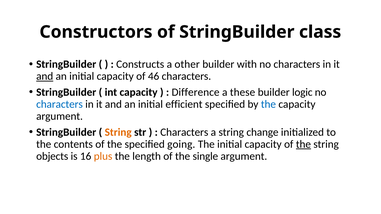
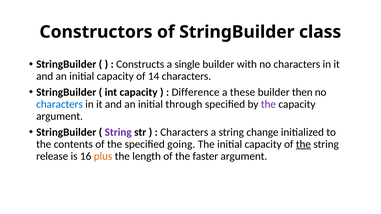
other: other -> single (187, 64)
and underline: present -> none (45, 76)
46: 46 -> 14 (154, 76)
logic: logic -> then (302, 92)
efficient: efficient -> through (184, 104)
the colour: blue -> purple (268, 104)
String colour: orange -> purple (118, 132)
objects: objects -> release (52, 156)
single: single -> faster (205, 156)
